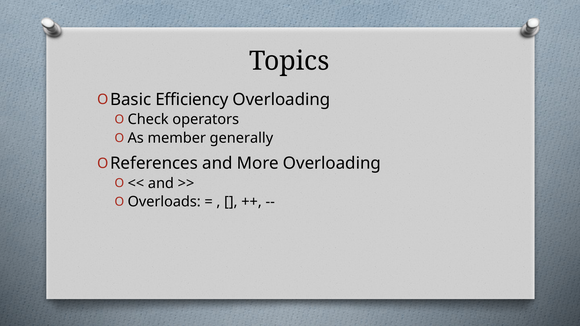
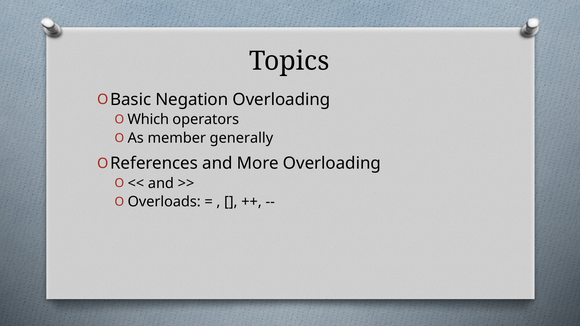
Efficiency: Efficiency -> Negation (192, 100)
Check: Check -> Which (148, 120)
